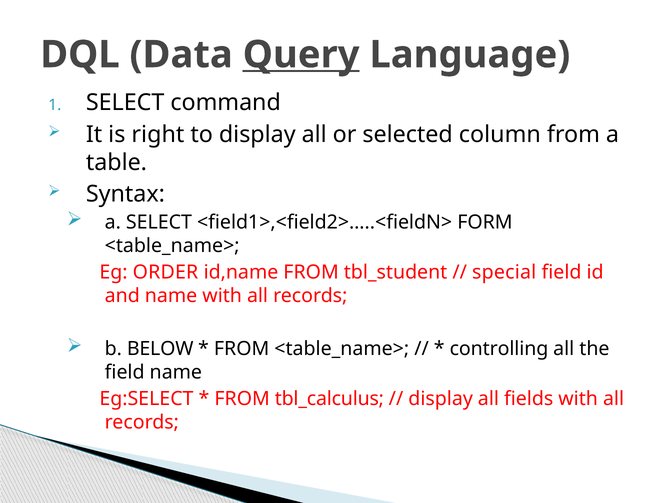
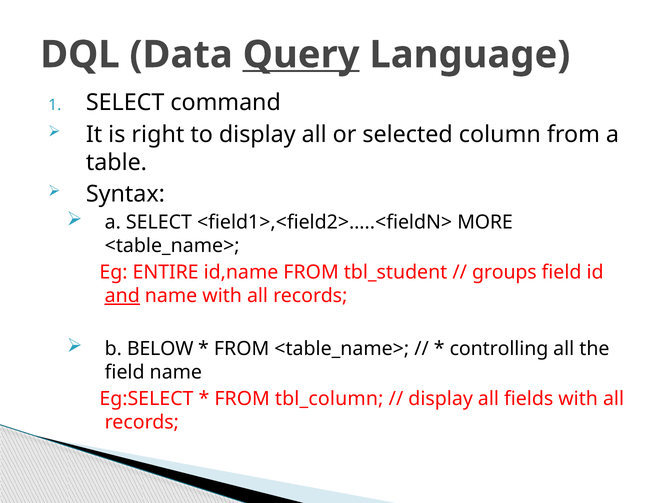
FORM: FORM -> MORE (485, 223)
ORDER: ORDER -> ENTIRE (166, 273)
special: special -> groups (504, 273)
and underline: none -> present (122, 296)
tbl_calculus: tbl_calculus -> tbl_column (329, 399)
